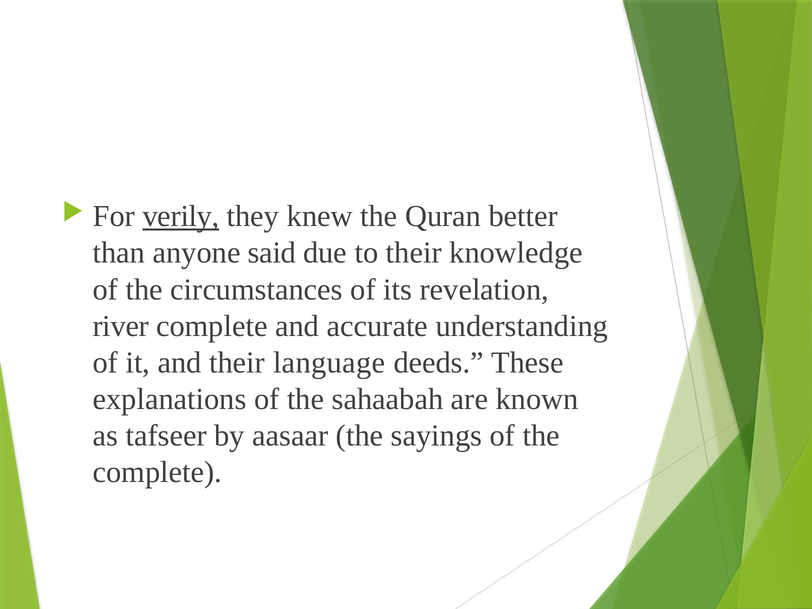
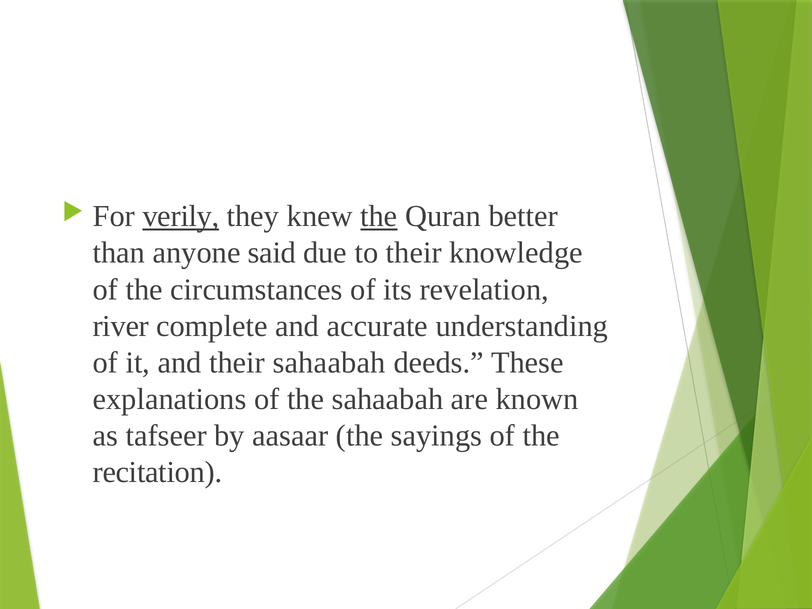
the underline: none -> present (379, 216)
their language: language -> sahaabah (329, 363)
complete: complete -> recitation (157, 472)
